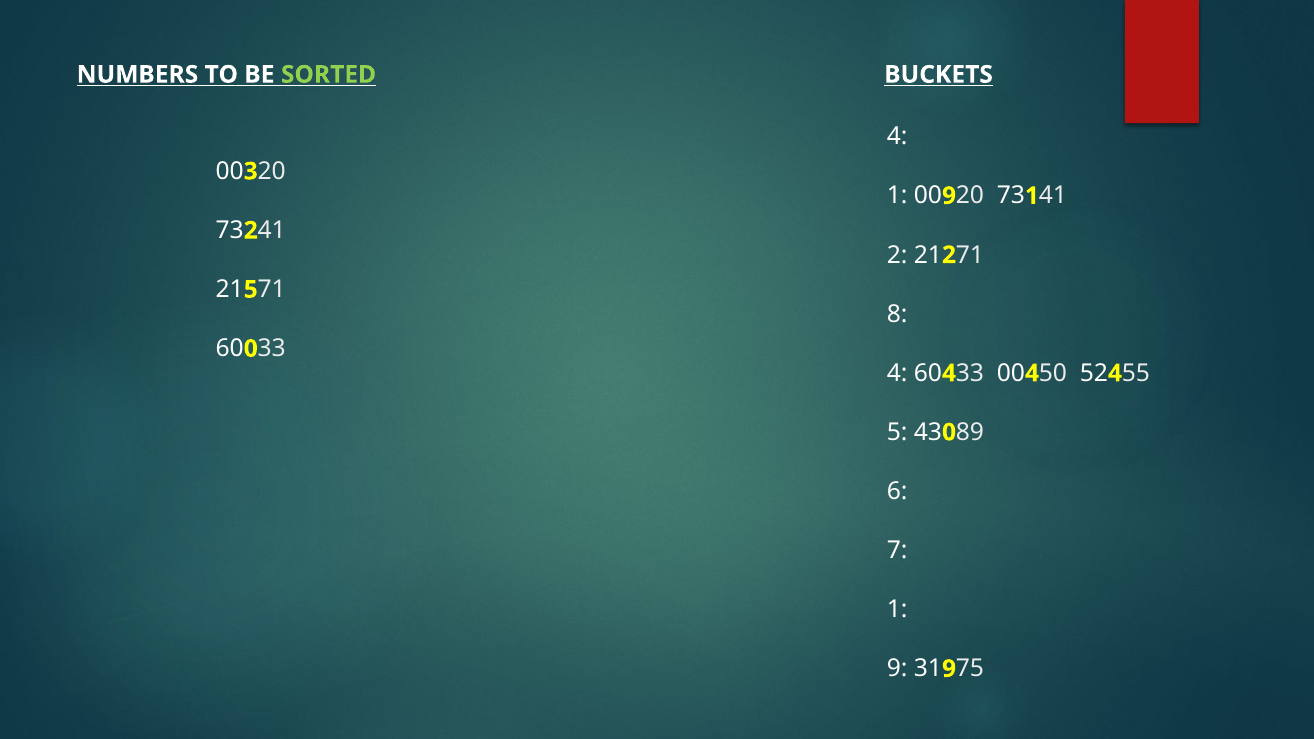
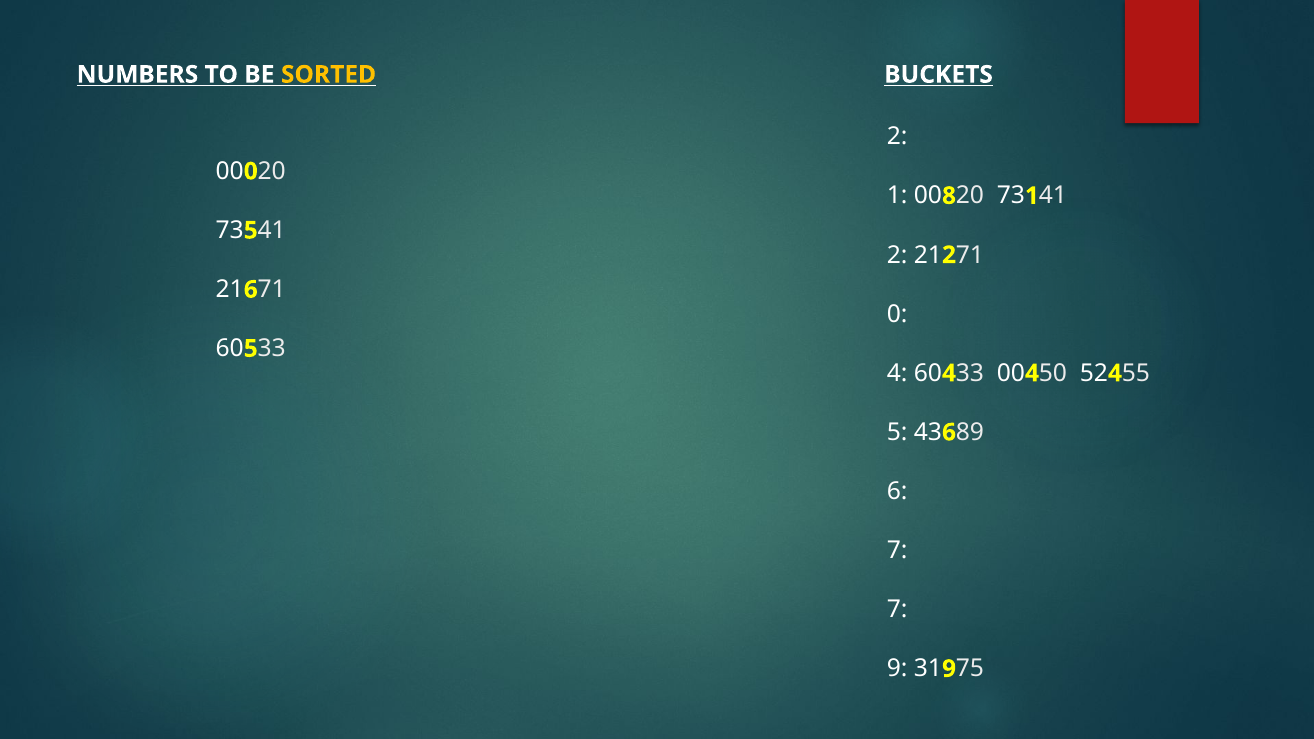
SORTED colour: light green -> yellow (329, 75)
4: 4 -> 2 (897, 137)
3: 3 -> 0 (251, 171)
9: 9 -> 8 (949, 196)
2: 2 -> 5 (251, 230)
5: 5 -> 6 (251, 290)
8: 8 -> 0 (897, 314)
0: 0 -> 5 (251, 349)
0: 0 -> 6 (949, 432)
1: 1 -> 7 (897, 610)
